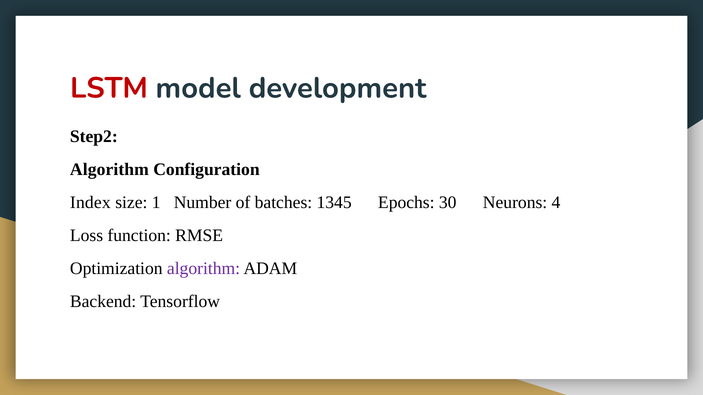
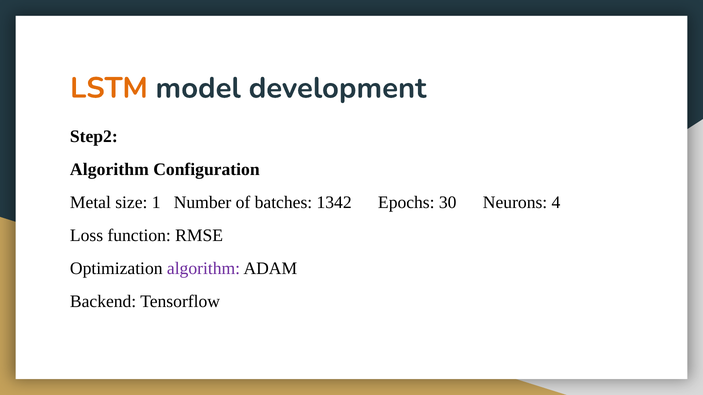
LSTM colour: red -> orange (109, 88)
Index: Index -> Metal (90, 203)
1345: 1345 -> 1342 (334, 203)
